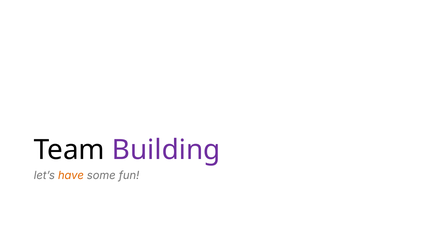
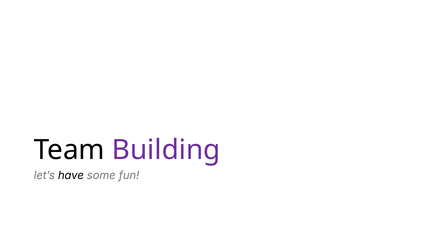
have colour: orange -> black (71, 176)
